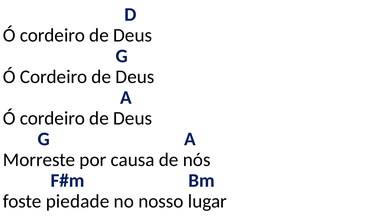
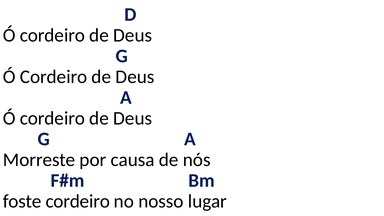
foste piedade: piedade -> cordeiro (78, 201)
